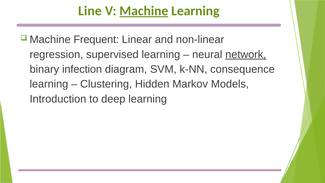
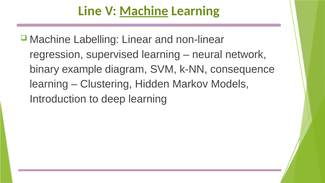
Frequent: Frequent -> Labelling (96, 40)
network underline: present -> none (246, 54)
infection: infection -> example (82, 69)
